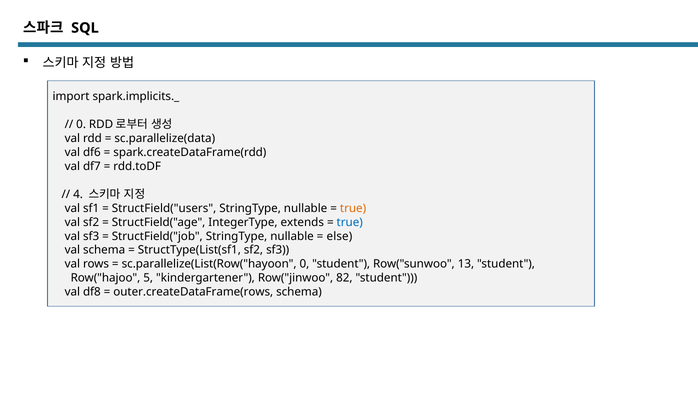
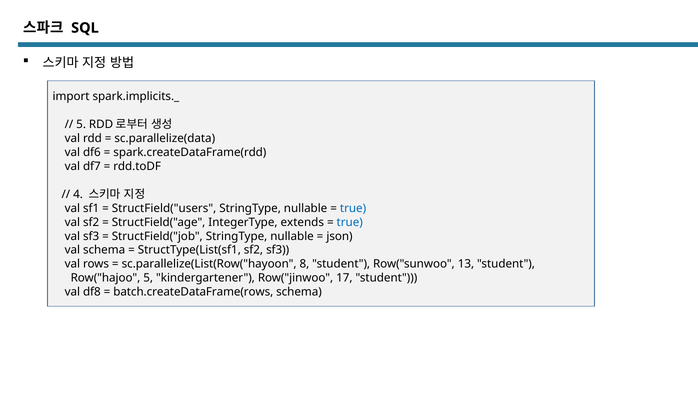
0: 0 -> 5 (81, 124)
true colour: orange -> blue (353, 208)
else: else -> json (339, 236)
sc.parallelize(List(Row("hayoon 0: 0 -> 8 (304, 264)
82: 82 -> 17 (344, 278)
outer.createDataFrame(rows: outer.createDataFrame(rows -> batch.createDataFrame(rows (193, 292)
